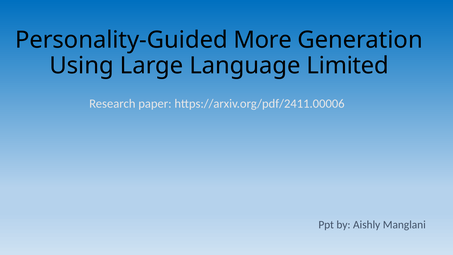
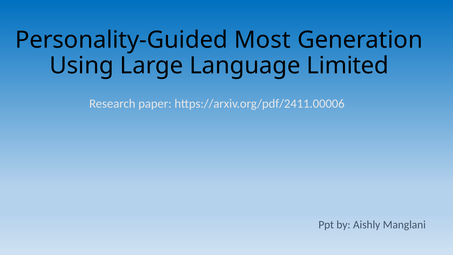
More: More -> Most (262, 40)
